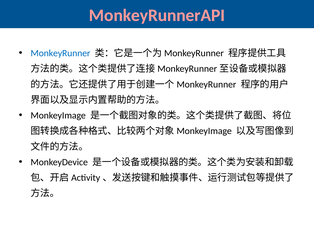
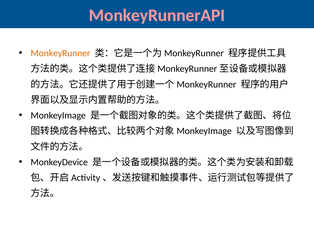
MonkeyRunner colour: blue -> orange (60, 53)
